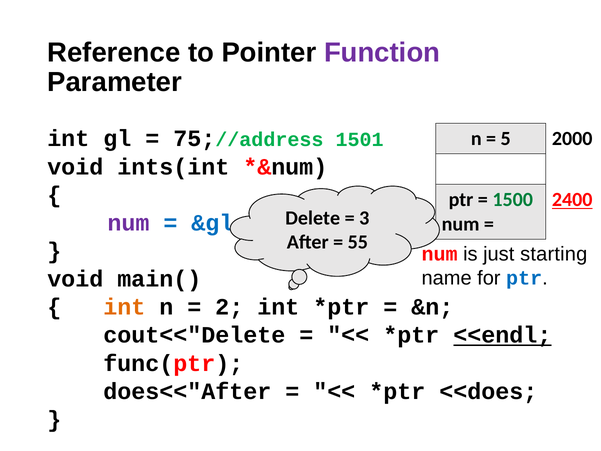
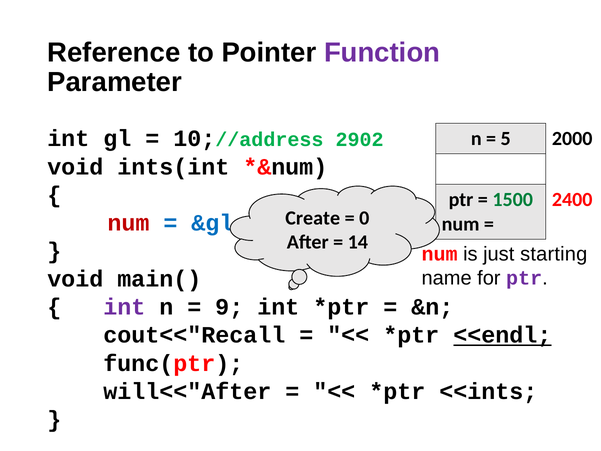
75: 75 -> 10 (194, 139)
1501: 1501 -> 2902 (360, 140)
2400 underline: present -> none (572, 200)
Delete: Delete -> Create (313, 218)
3: 3 -> 0 (364, 218)
num colour: purple -> red (128, 223)
55: 55 -> 14 (358, 242)
ptr colour: blue -> purple (524, 278)
int colour: orange -> purple (124, 307)
2: 2 -> 9 (229, 307)
cout<<"Delete: cout<<"Delete -> cout<<"Recall (194, 335)
does<<"After: does<<"After -> will<<"After (187, 391)
<<does: <<does -> <<ints (488, 391)
